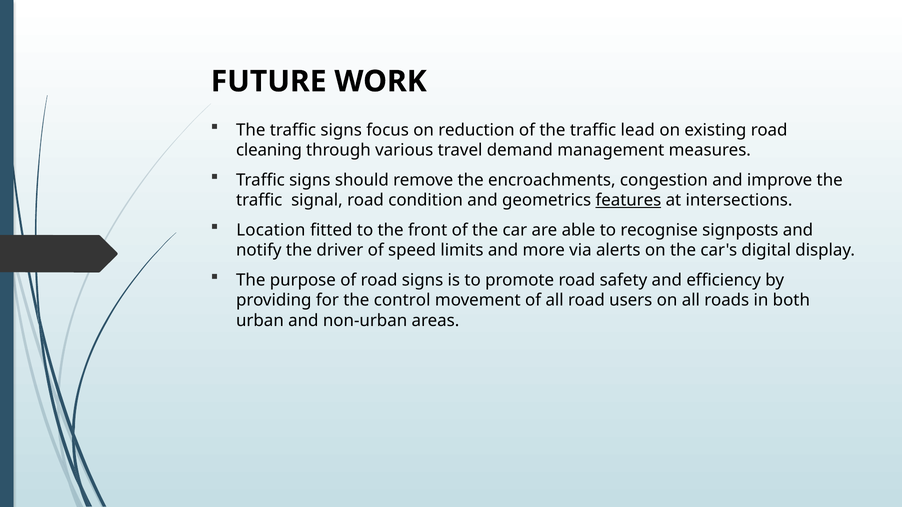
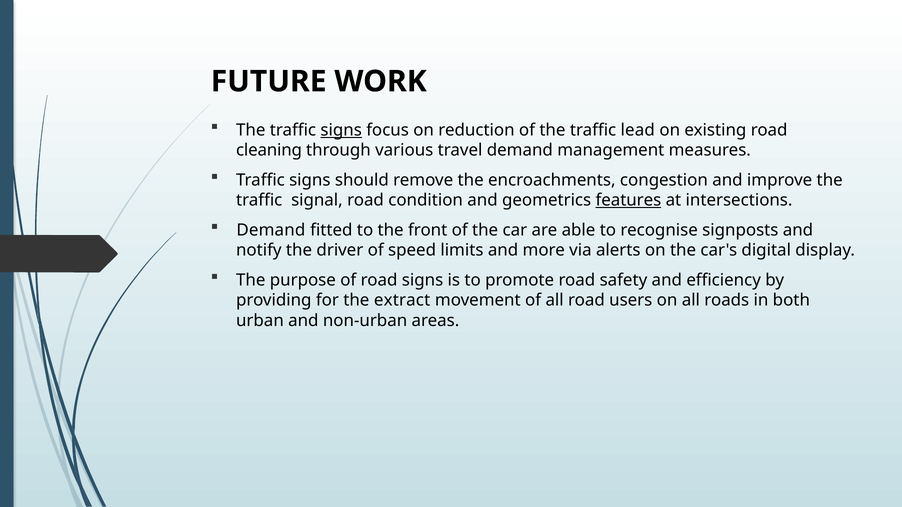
signs underline: none -> present (341, 130)
Location: Location -> Demand (271, 230)
control: control -> extract (402, 300)
